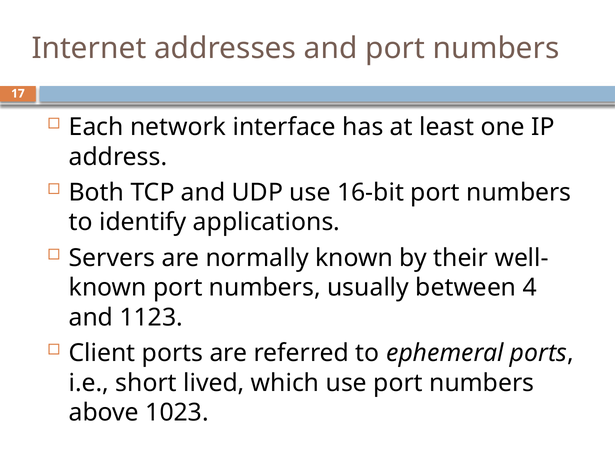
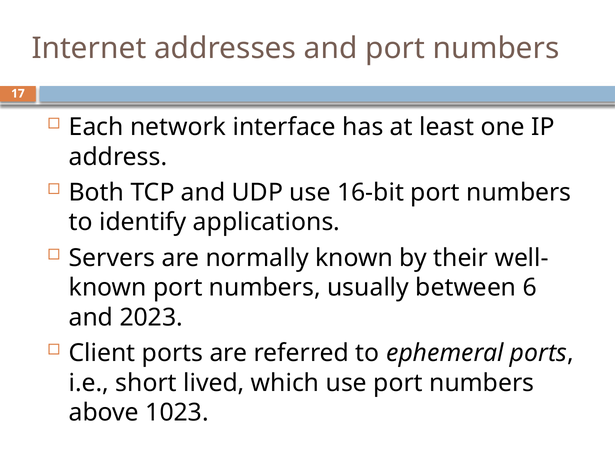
4: 4 -> 6 (530, 288)
1123: 1123 -> 2023 (151, 318)
